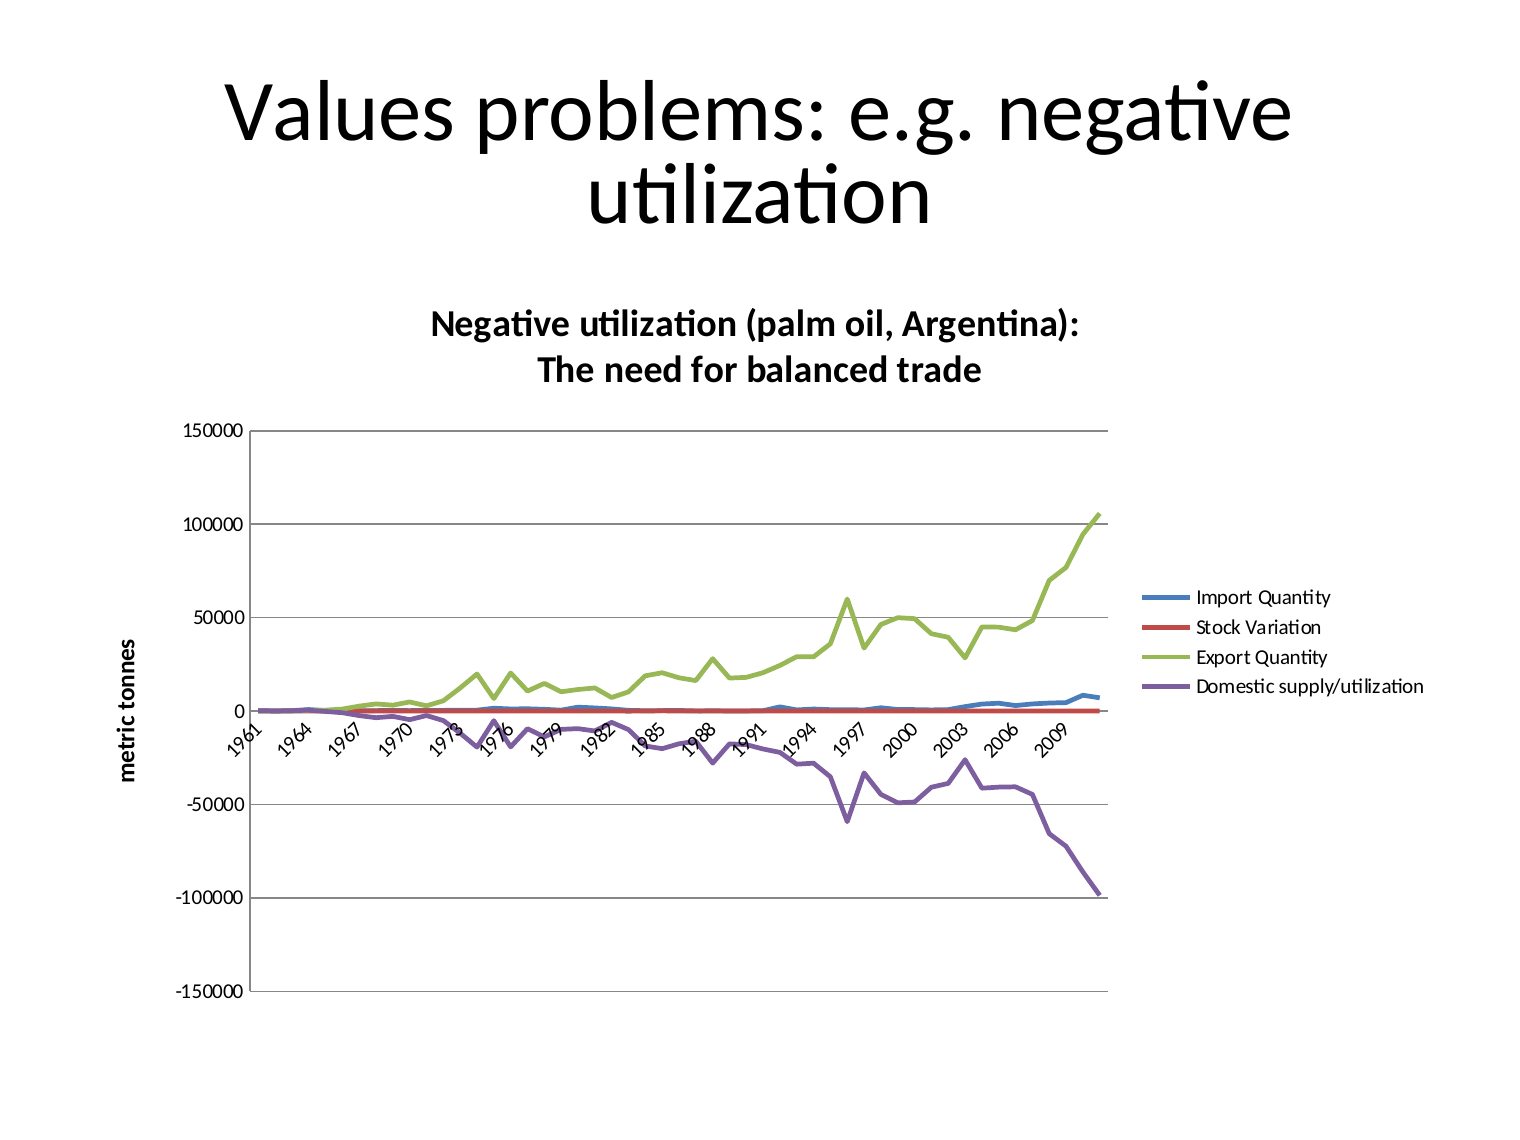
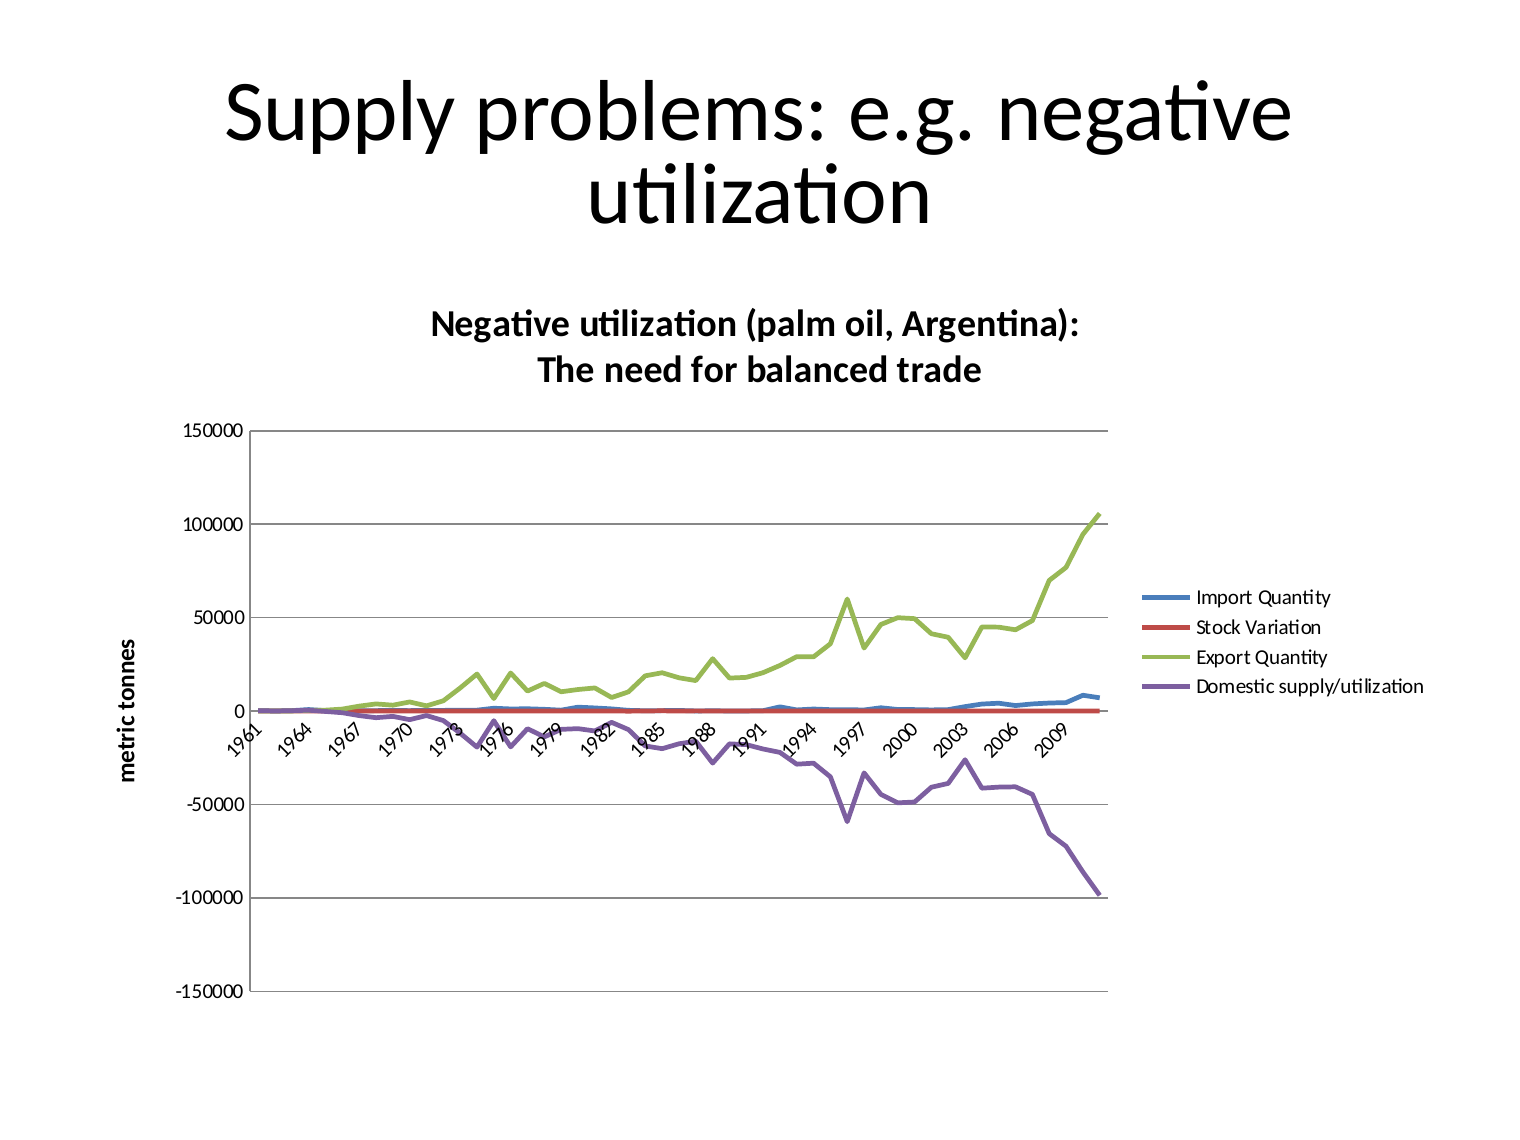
Values: Values -> Supply (340, 112)
